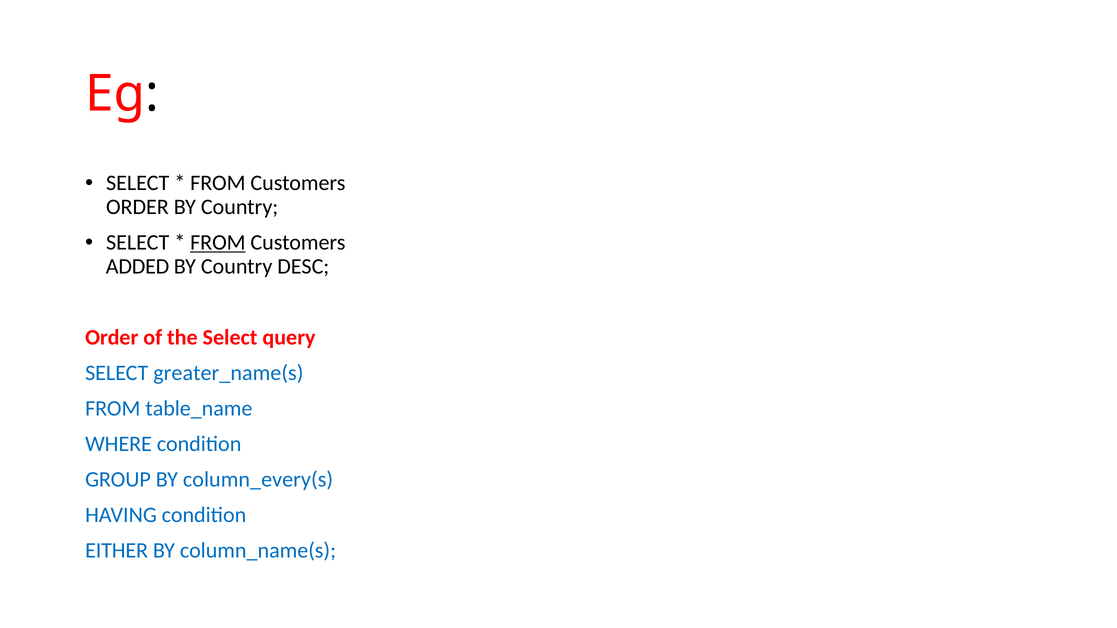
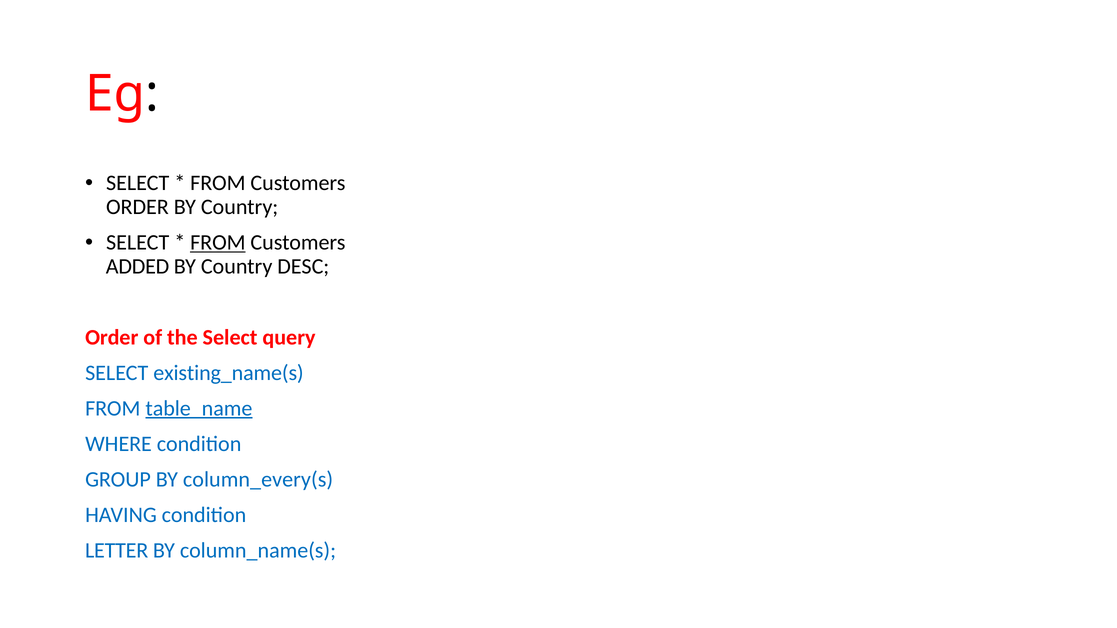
greater_name(s: greater_name(s -> existing_name(s (229, 373)
table_name underline: none -> present (199, 409)
EITHER: EITHER -> LETTER (117, 551)
